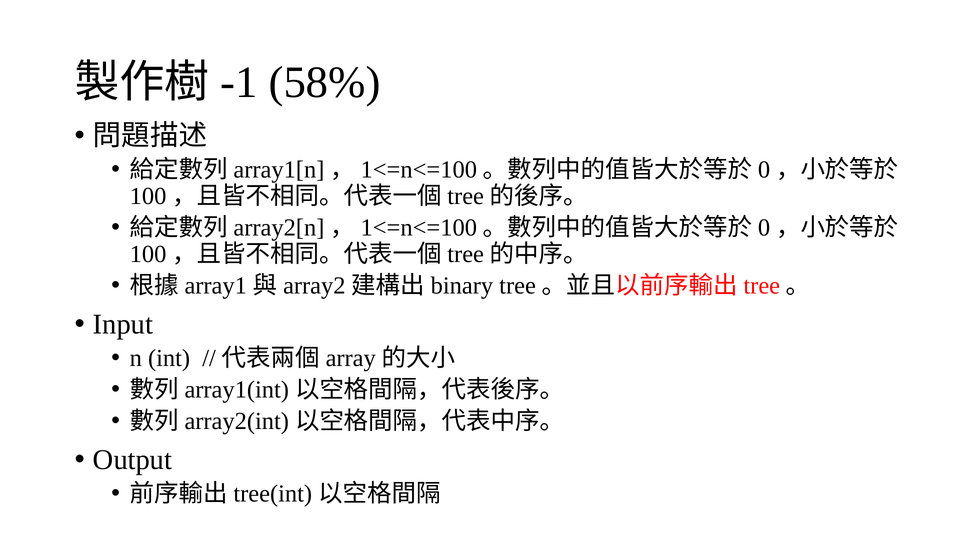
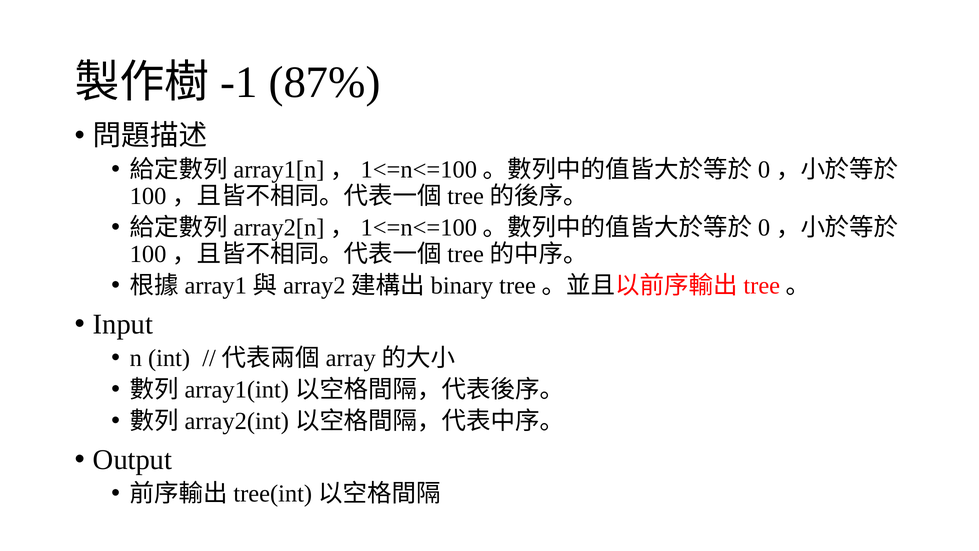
58%: 58% -> 87% (325, 82)
